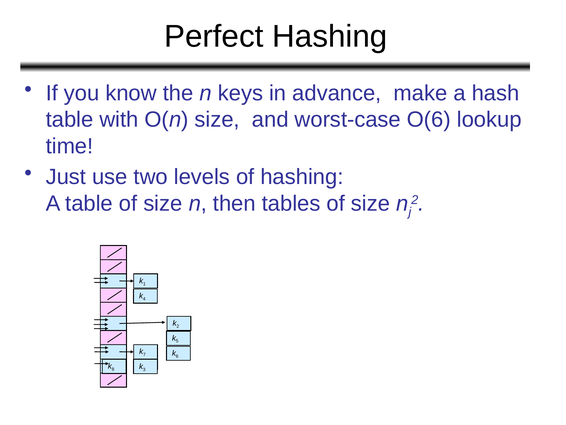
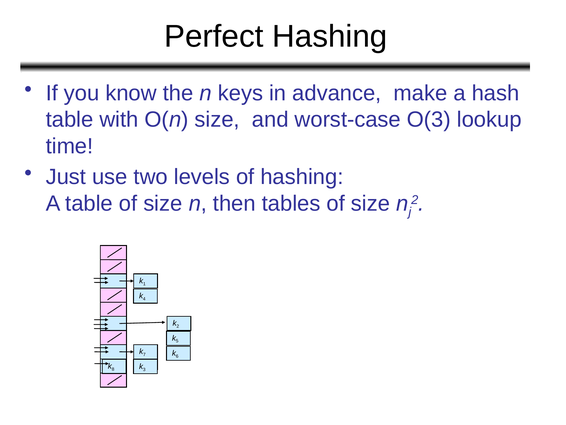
O(6: O(6 -> O(3 (429, 119)
